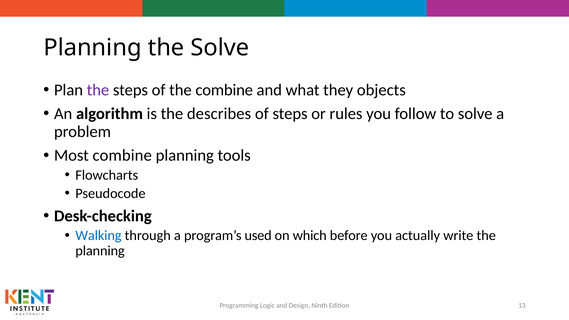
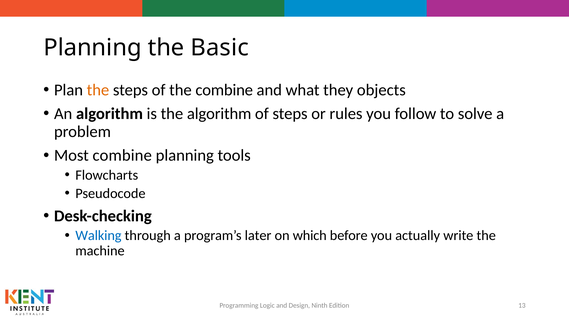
the Solve: Solve -> Basic (220, 48)
the colour: purple -> orange (98, 90)
the describes: describes -> algorithm (219, 114)
used: used -> later (258, 236)
planning: planning -> machine (100, 251)
